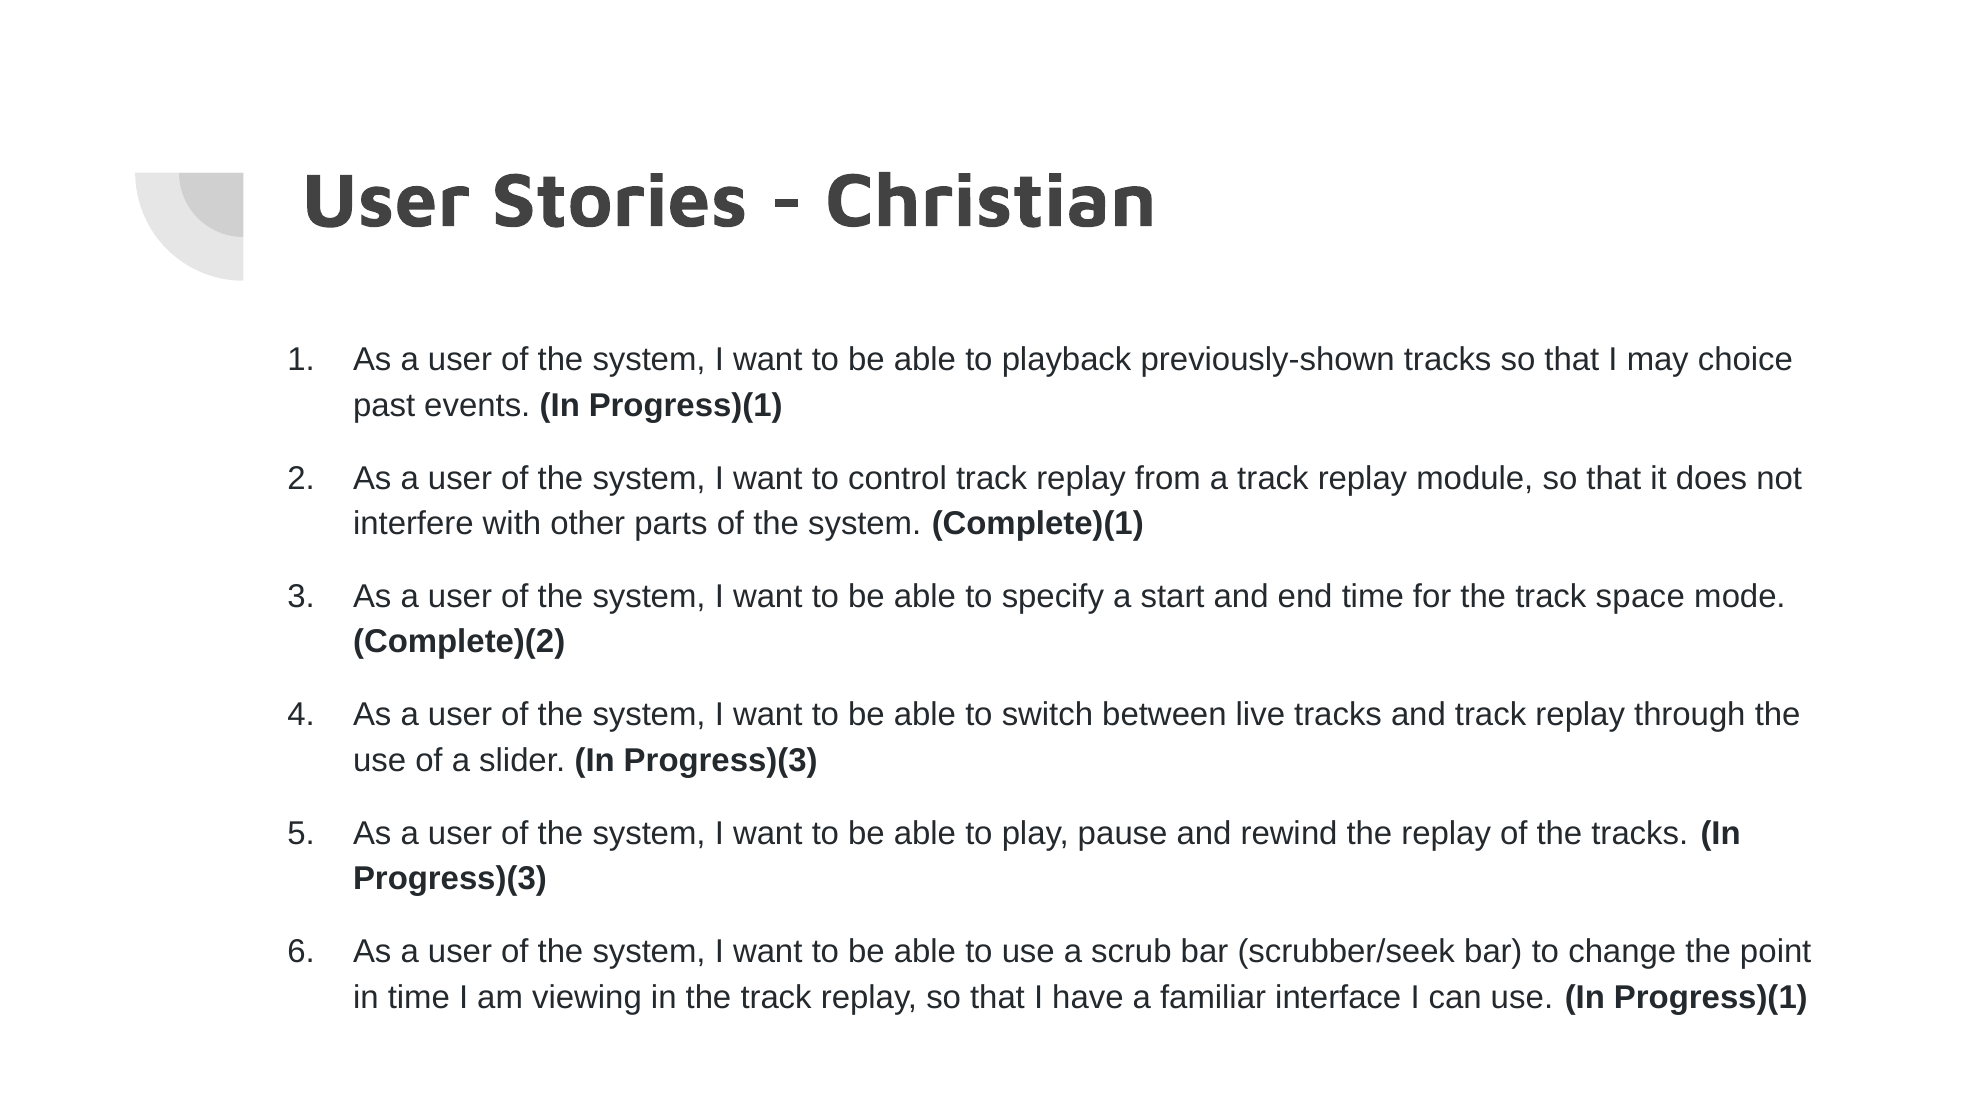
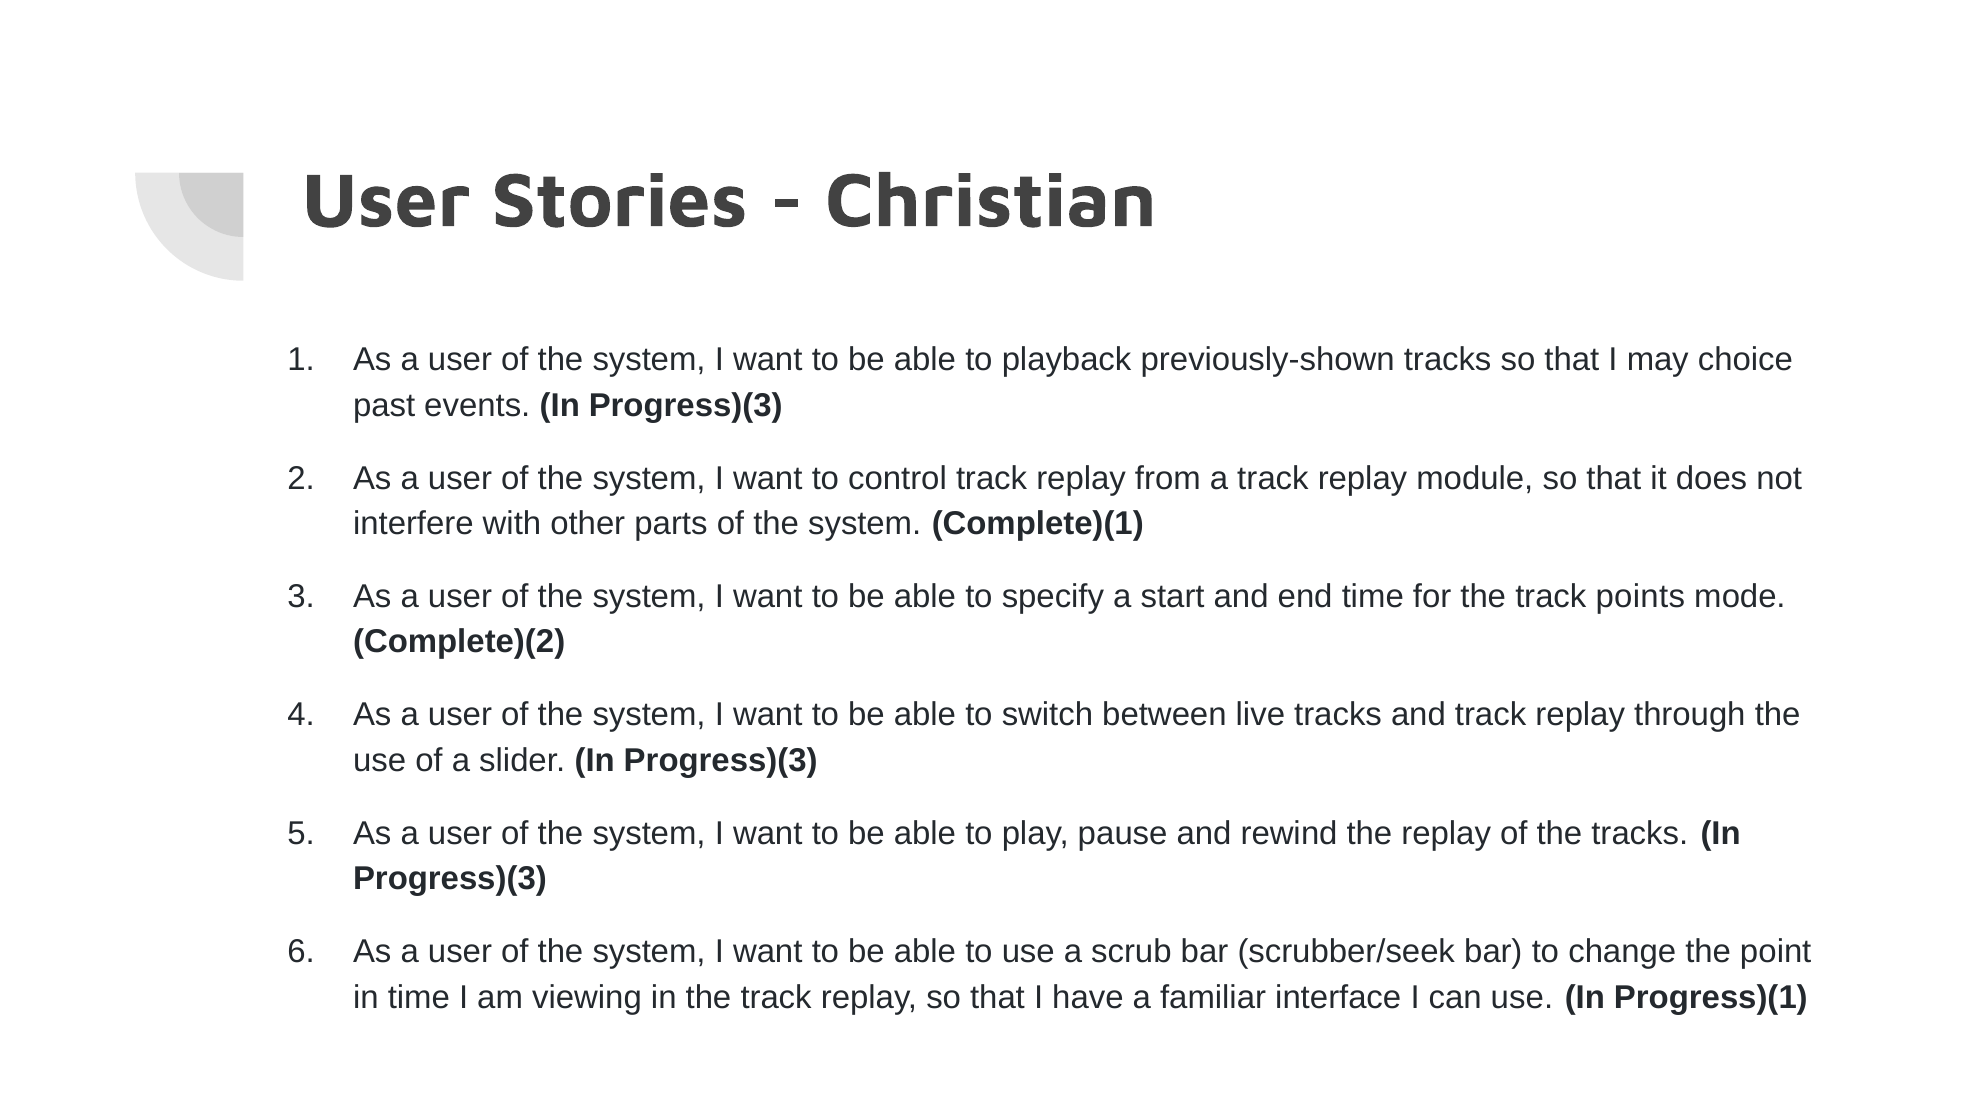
events In Progress)(1: Progress)(1 -> Progress)(3 (686, 405)
space: space -> points (1640, 597)
